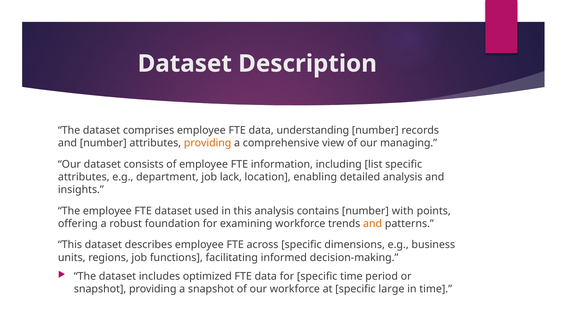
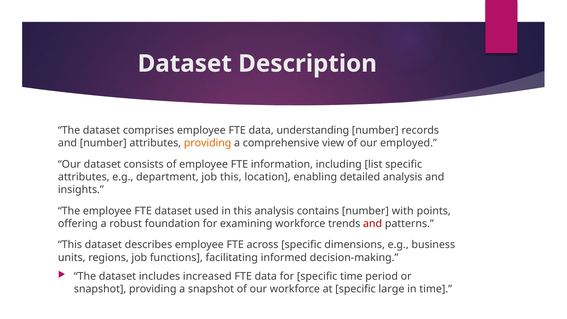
managing: managing -> employed (408, 143)
job lack: lack -> this (231, 177)
and colour: orange -> red (373, 224)
optimized: optimized -> increased (207, 276)
